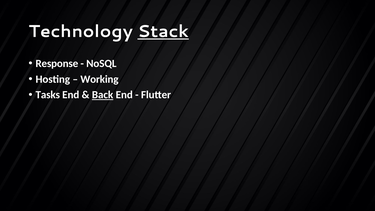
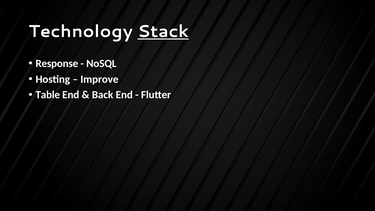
Working: Working -> Improve (99, 79)
Tasks: Tasks -> Table (48, 95)
Back underline: present -> none (103, 95)
